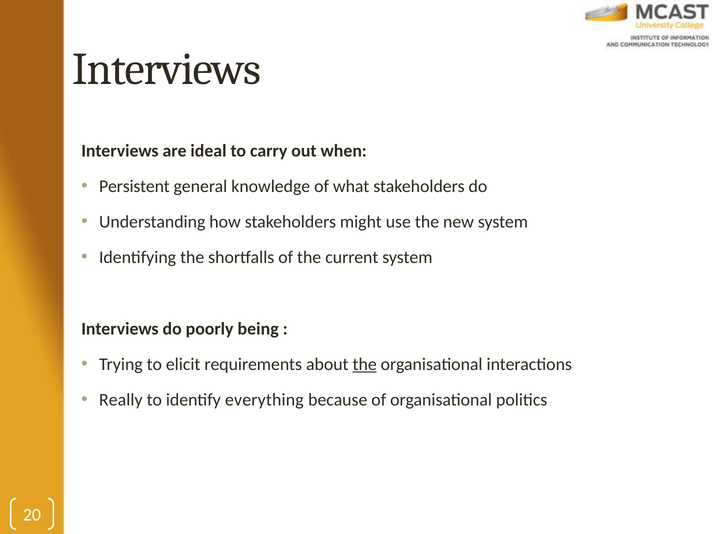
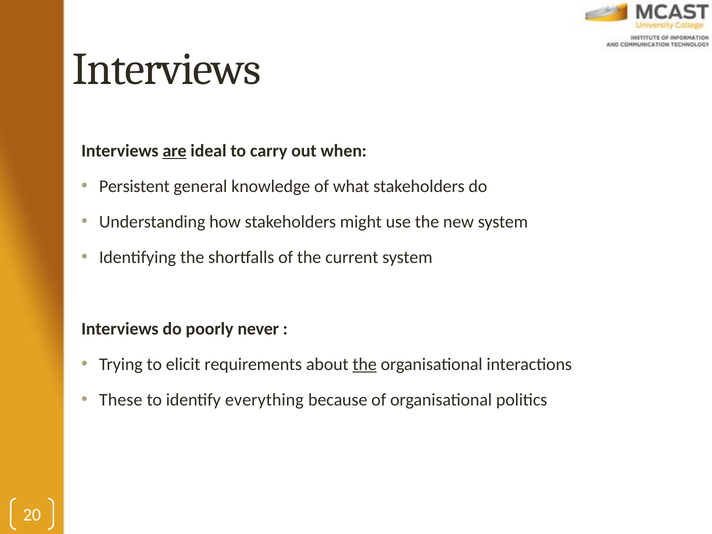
are underline: none -> present (175, 151)
being: being -> never (258, 329)
Really: Really -> These (121, 400)
